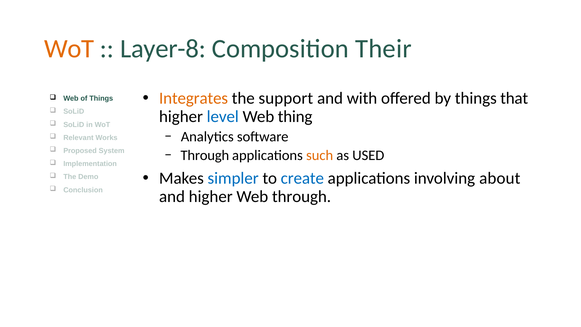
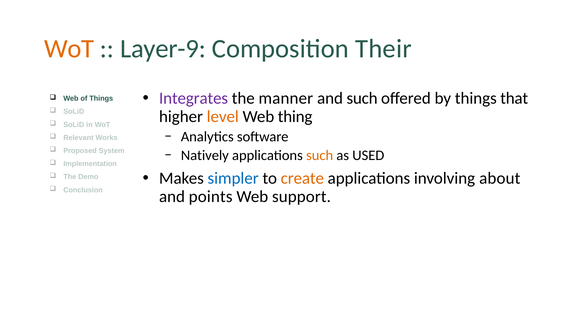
Layer-8: Layer-8 -> Layer-9 (163, 49)
Integrates colour: orange -> purple (194, 98)
support: support -> manner (286, 98)
and with: with -> such (362, 98)
level colour: blue -> orange (223, 117)
Through: Through -> Natively (205, 155)
create colour: blue -> orange (302, 178)
and higher: higher -> points (211, 197)
Web through: through -> support (301, 197)
